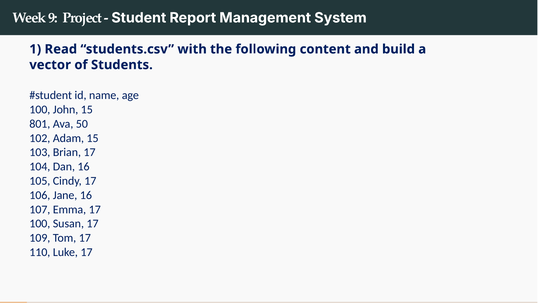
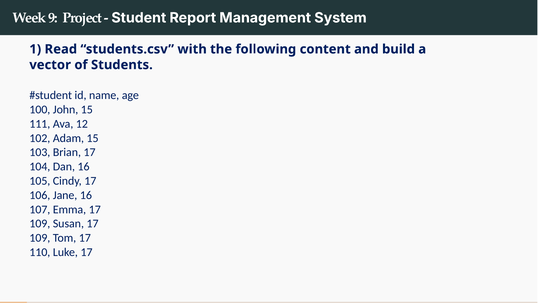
801: 801 -> 111 (40, 124)
50: 50 -> 12 (82, 124)
100: 100 -> 109 (40, 224)
